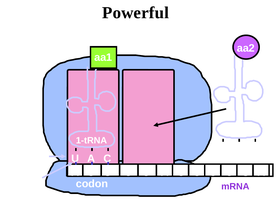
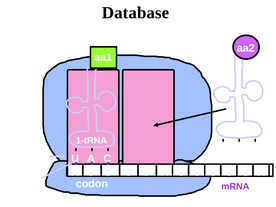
Powerful: Powerful -> Database (136, 13)
